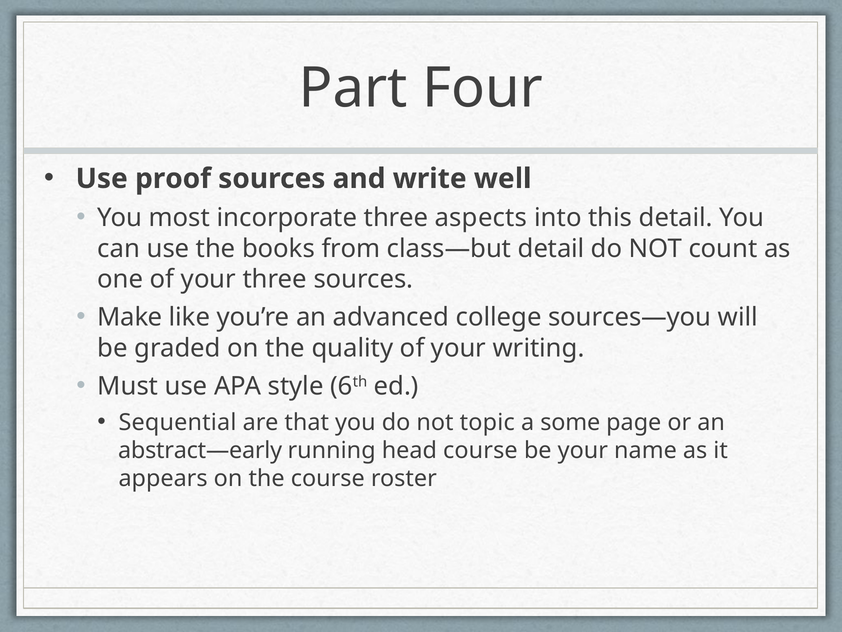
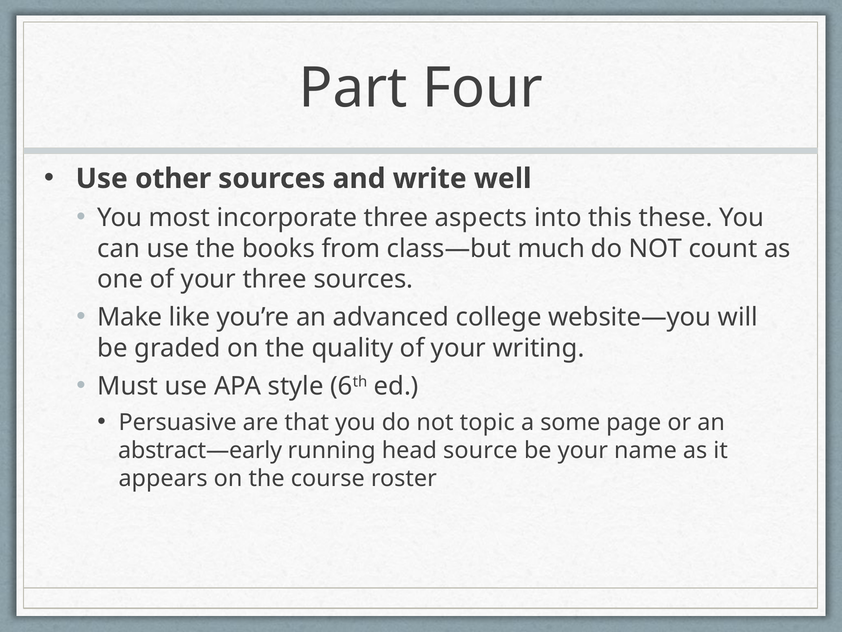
proof: proof -> other (173, 178)
this detail: detail -> these (676, 218)
class—but detail: detail -> much (551, 248)
sources—you: sources—you -> website—you (630, 317)
Sequential: Sequential -> Persuasive (178, 422)
head course: course -> source (480, 450)
